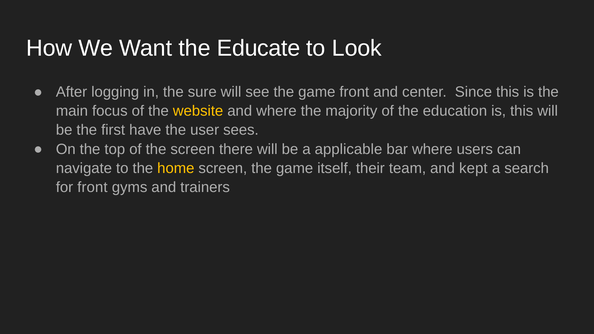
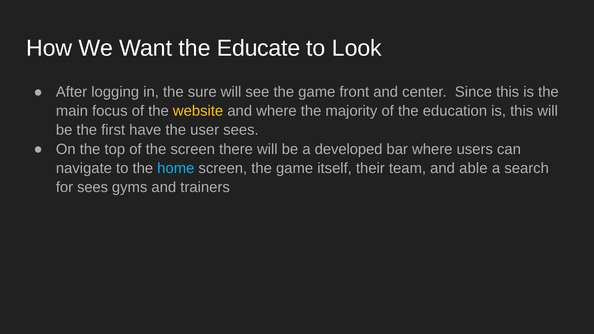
applicable: applicable -> developed (349, 149)
home colour: yellow -> light blue (176, 168)
kept: kept -> able (473, 168)
for front: front -> sees (93, 187)
